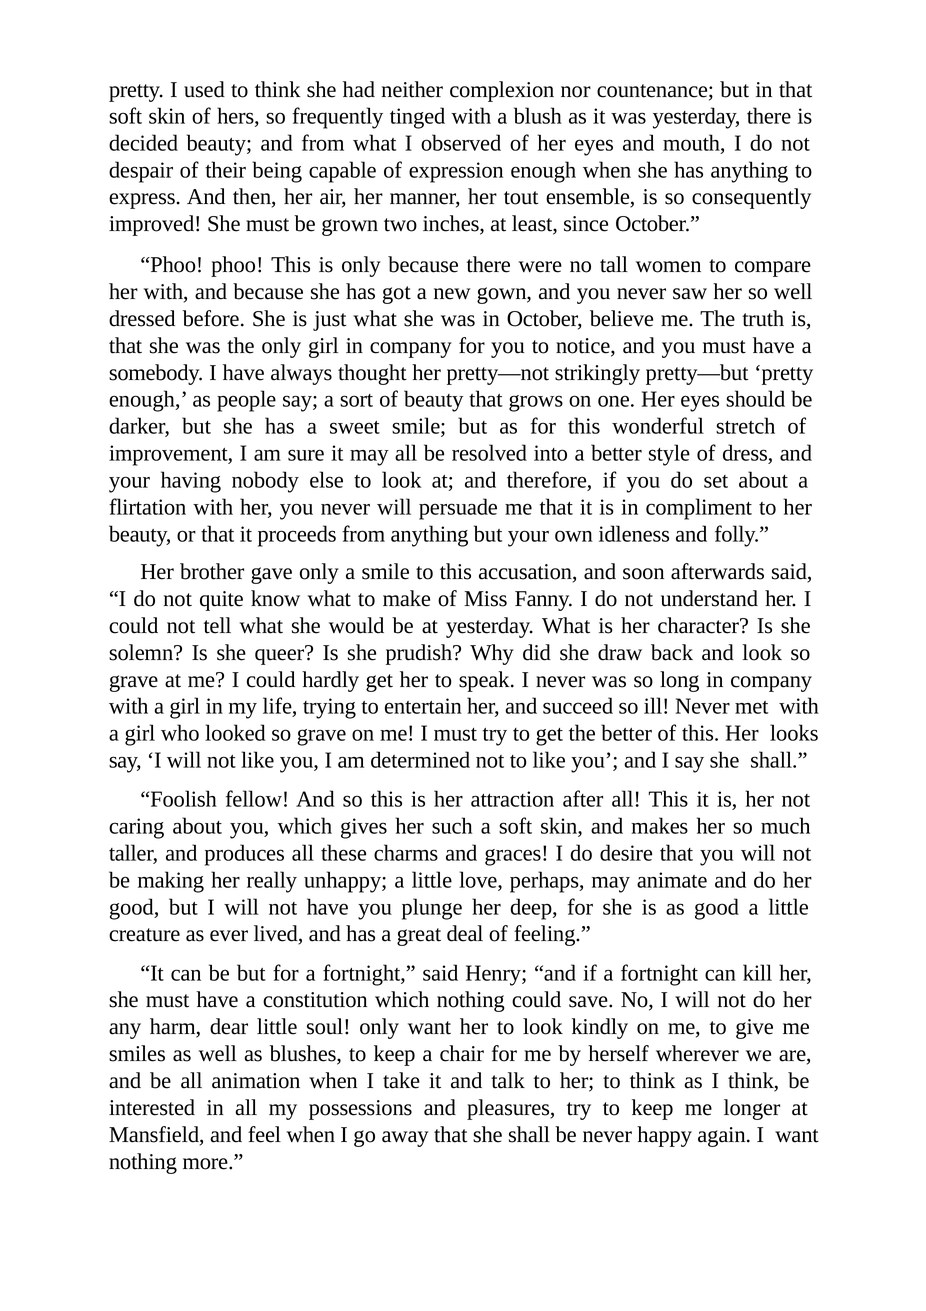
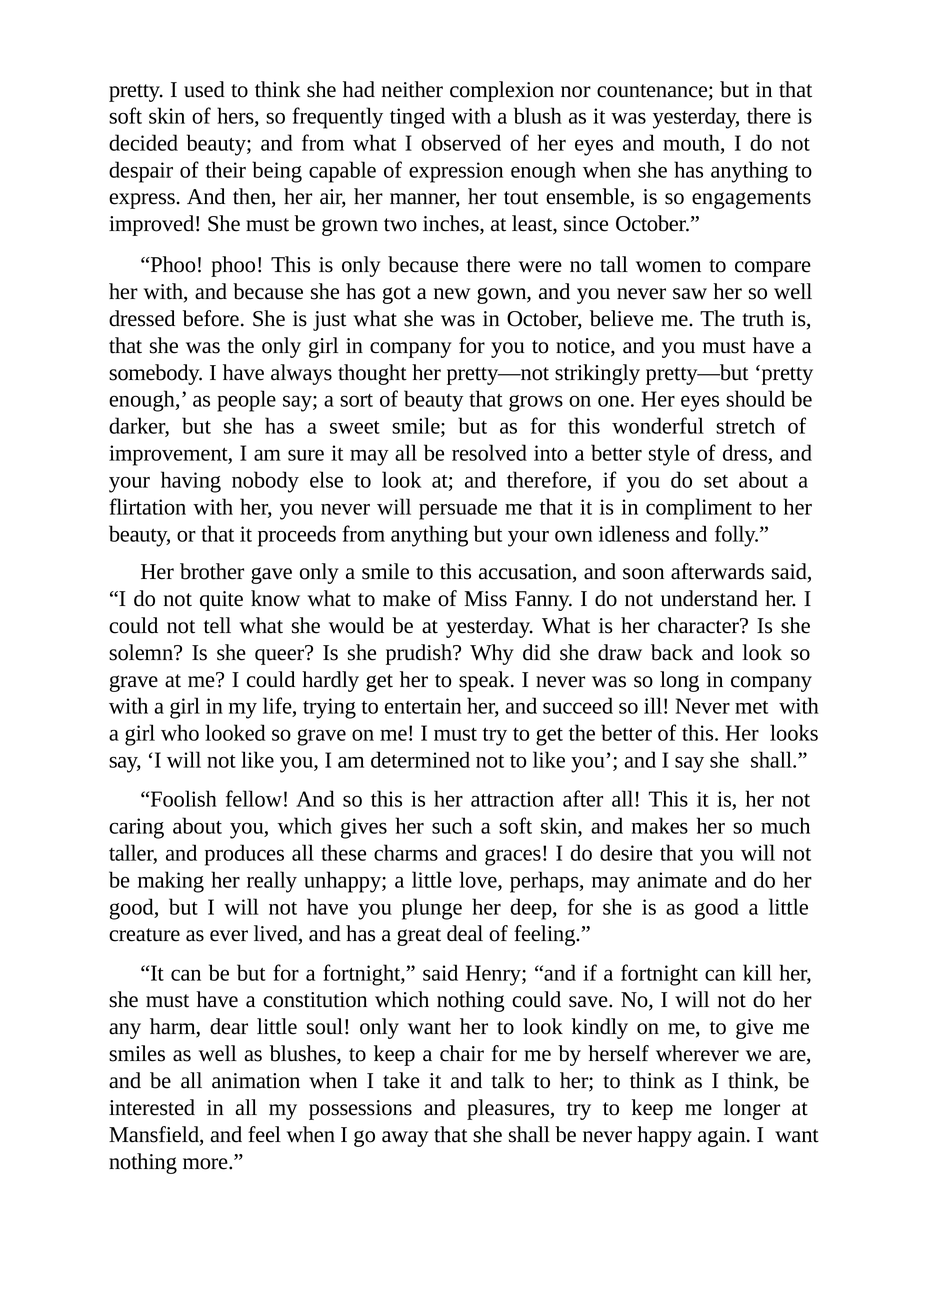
consequently: consequently -> engagements (752, 197)
